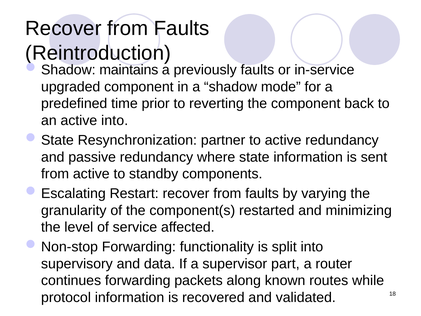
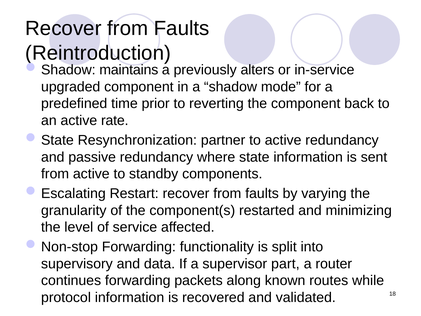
previously faults: faults -> alters (257, 70)
active into: into -> rate (115, 120)
